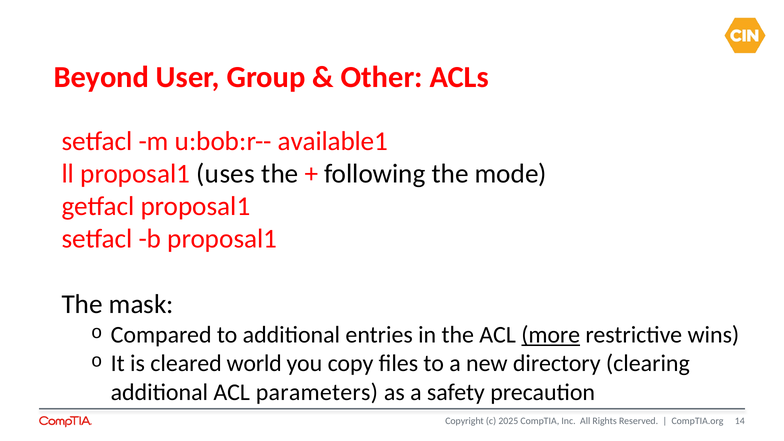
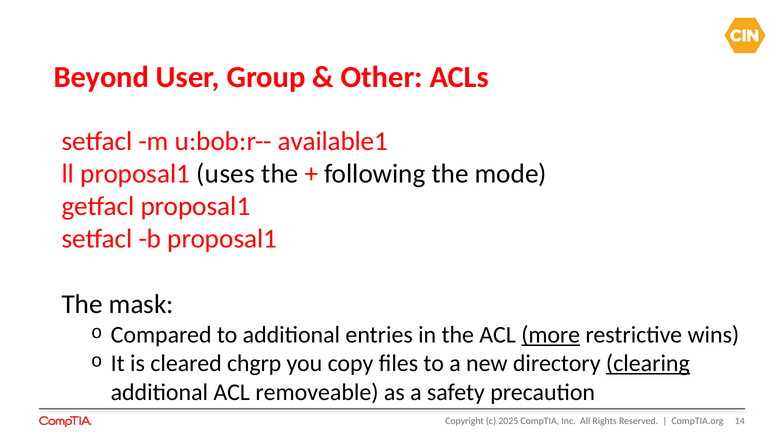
world: world -> chgrp (254, 364)
clearing underline: none -> present (648, 364)
parameters: parameters -> removeable (317, 392)
